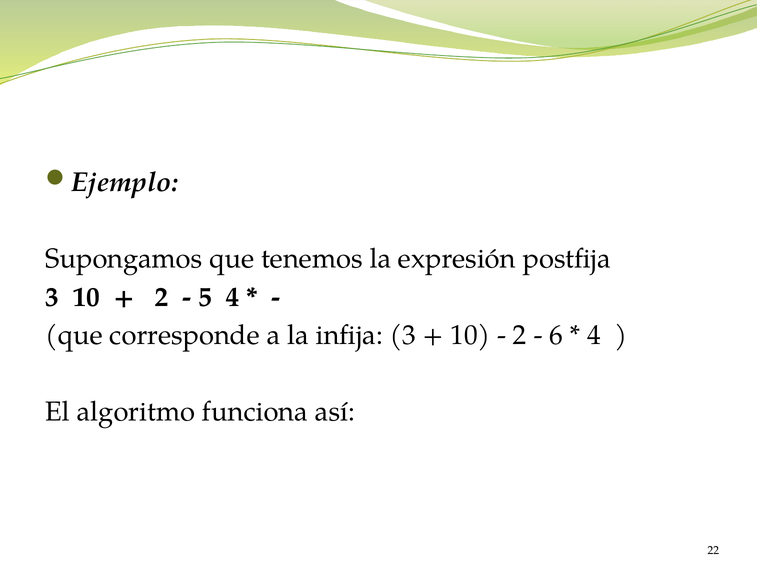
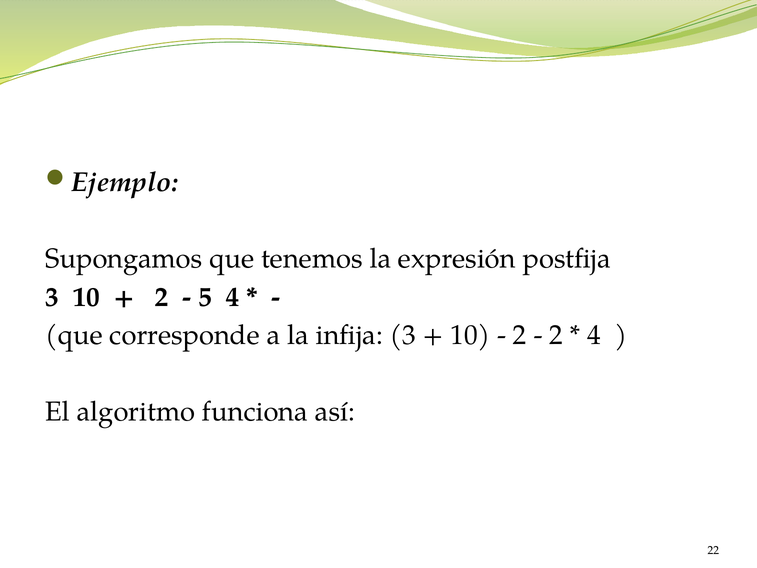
6: 6 -> 2 (556, 335)
